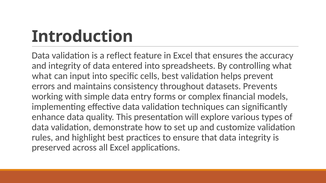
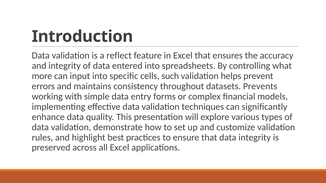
what: what -> more (42, 76)
cells best: best -> such (170, 76)
